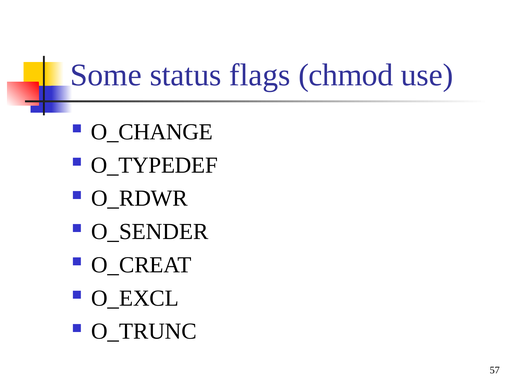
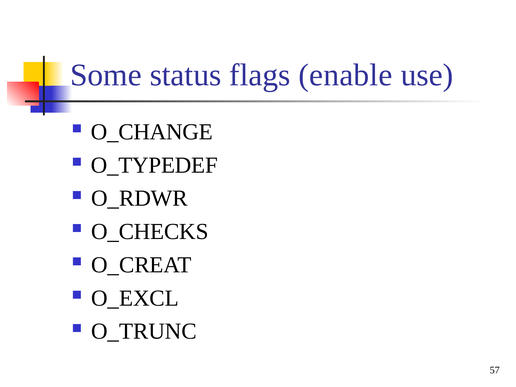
chmod: chmod -> enable (345, 75)
O_SENDER: O_SENDER -> O_CHECKS (150, 232)
